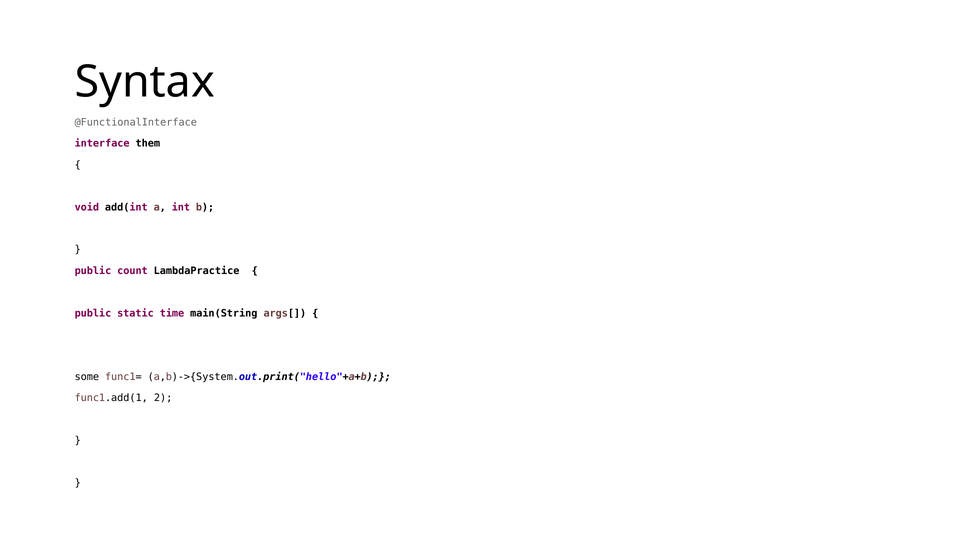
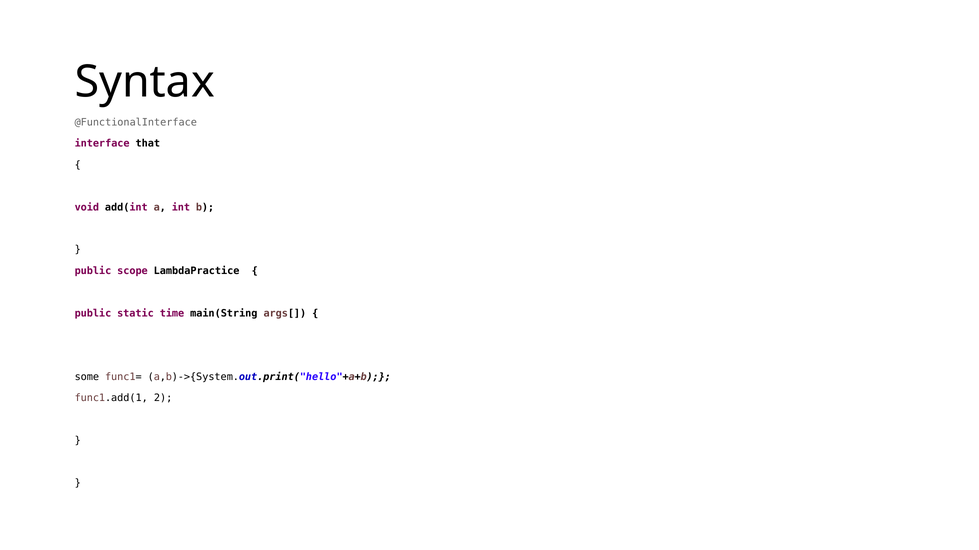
them: them -> that (148, 144)
count: count -> scope (132, 271)
